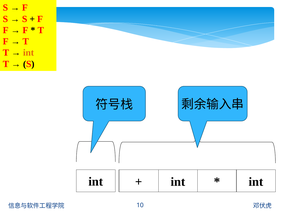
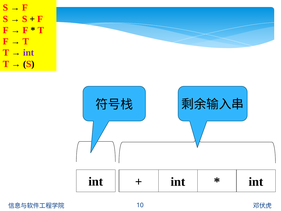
int colour: orange -> purple (28, 53)
